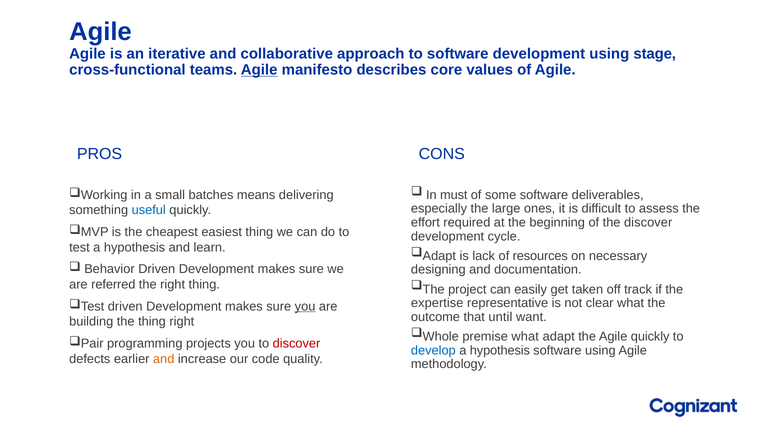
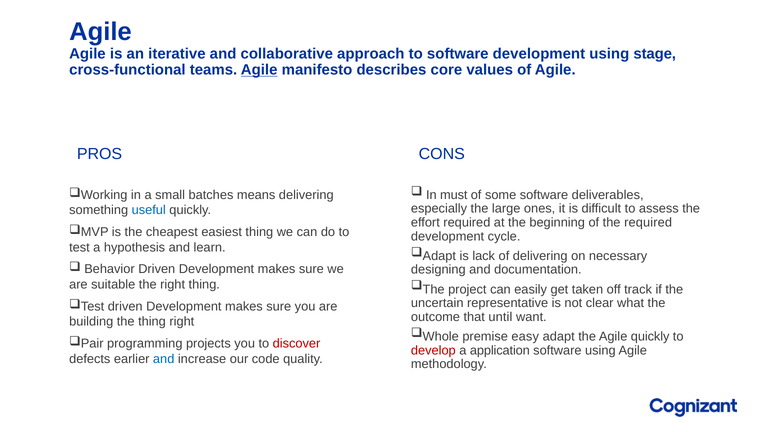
the discover: discover -> required (648, 223)
of resources: resources -> delivering (540, 256)
referred: referred -> suitable (113, 285)
expertise: expertise -> uncertain (437, 304)
you underline: present -> none (305, 307)
premise what: what -> easy (525, 337)
develop colour: blue -> red (433, 351)
hypothesis: hypothesis -> application (500, 351)
and colour: orange -> blue (164, 359)
